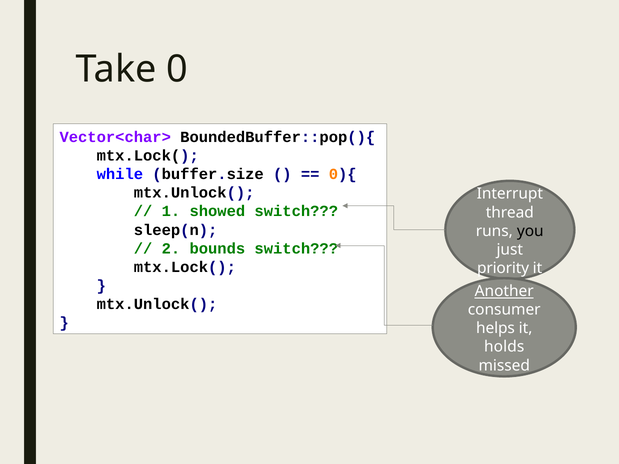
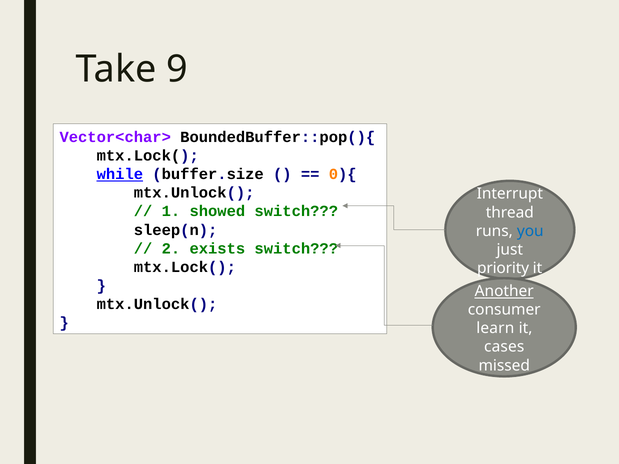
0: 0 -> 9 (177, 69)
while underline: none -> present (120, 174)
you colour: black -> blue (530, 231)
bounds: bounds -> exists (217, 249)
helps: helps -> learn (495, 328)
holds: holds -> cases (504, 347)
